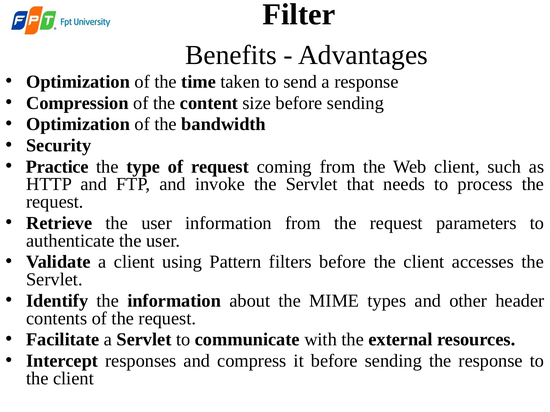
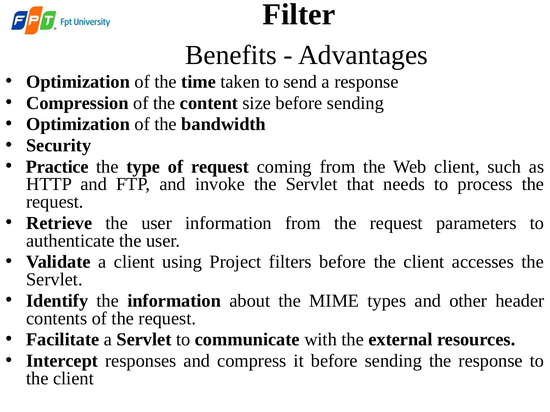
Pattern: Pattern -> Project (235, 262)
